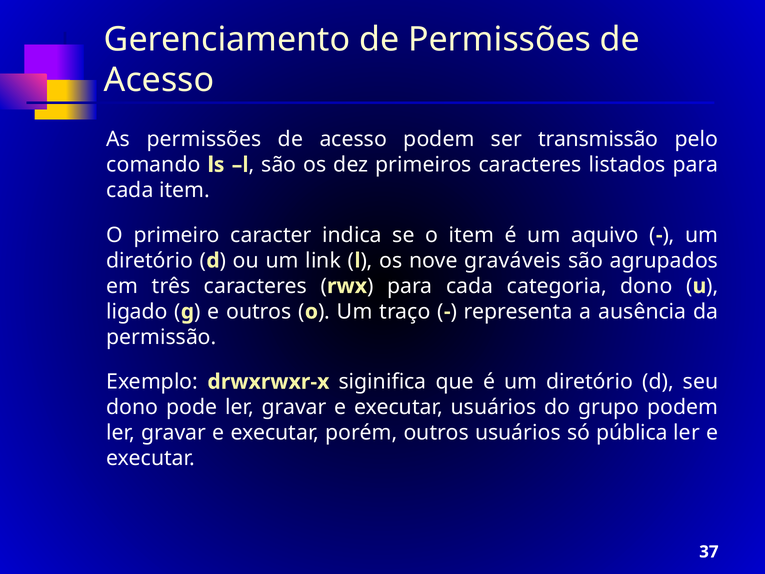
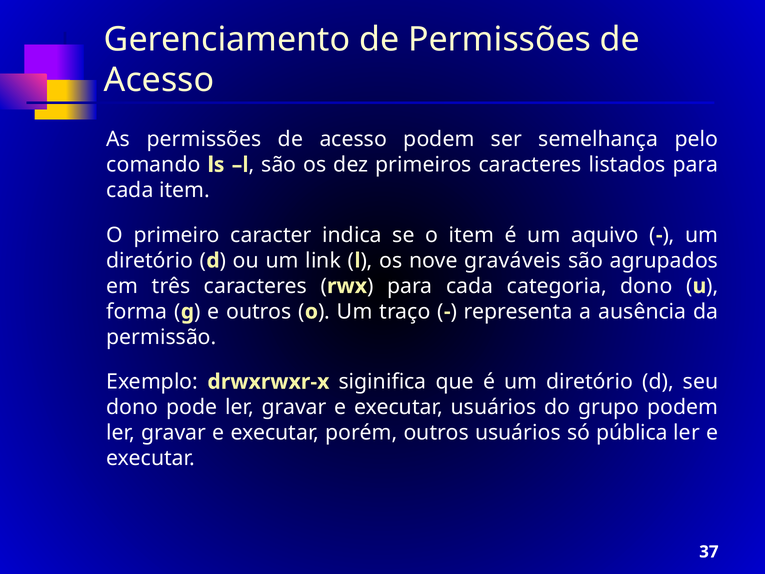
transmissão: transmissão -> semelhança (598, 139)
ligado: ligado -> forma (137, 311)
